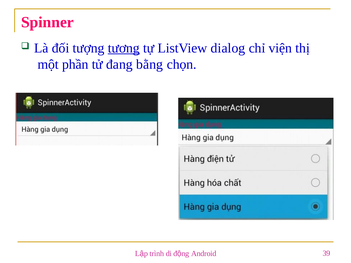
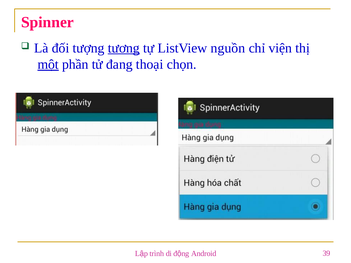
dialog: dialog -> nguồn (228, 48)
một underline: none -> present (48, 64)
bằng: bằng -> thoại (150, 64)
